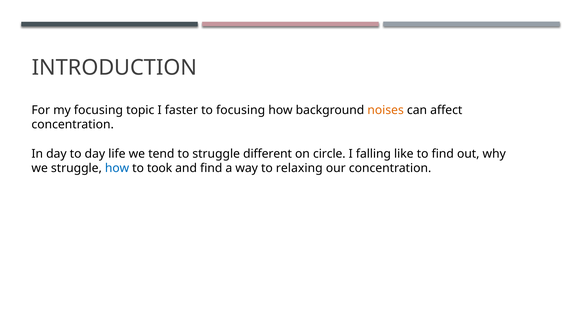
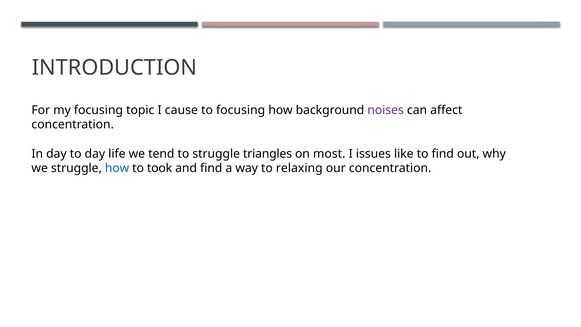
faster: faster -> cause (181, 110)
noises colour: orange -> purple (386, 110)
different: different -> triangles (268, 154)
circle: circle -> most (329, 154)
falling: falling -> issues (373, 154)
